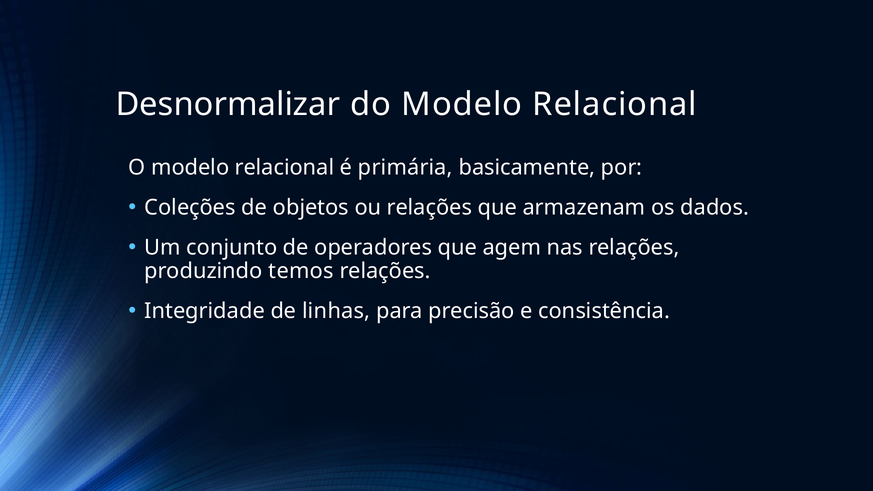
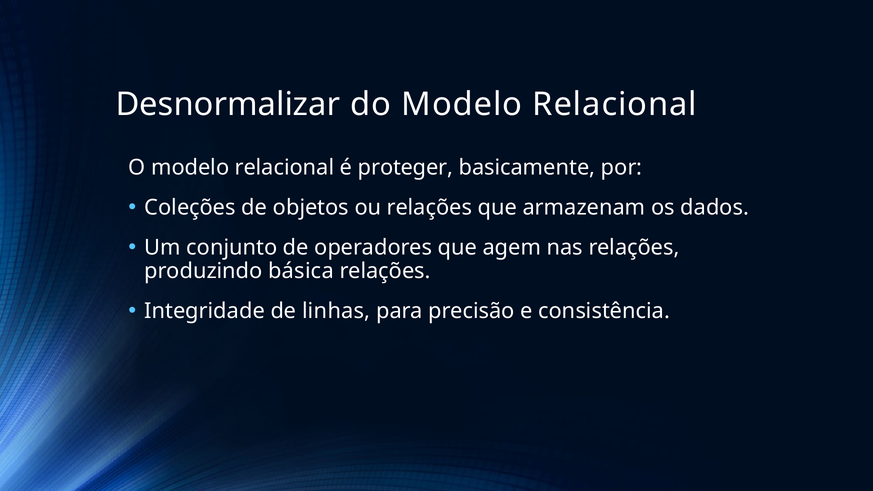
primária: primária -> proteger (406, 168)
temos: temos -> básica (301, 271)
